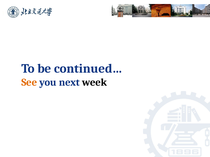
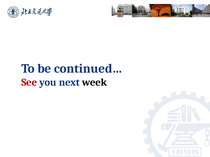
See colour: orange -> red (29, 83)
